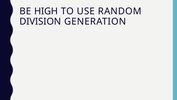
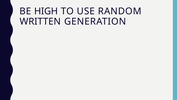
DIVISION: DIVISION -> WRITTEN (40, 21)
